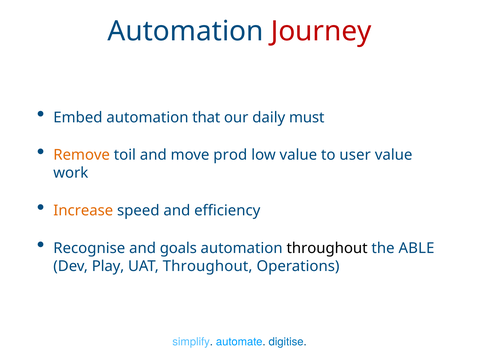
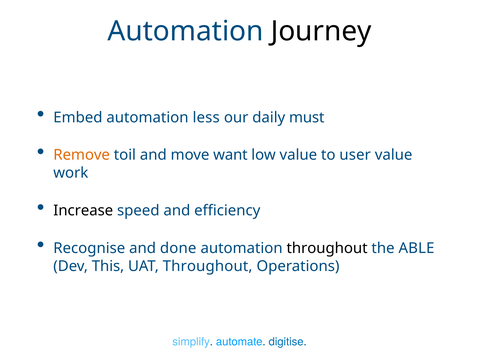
Journey colour: red -> black (321, 31)
that: that -> less (206, 117)
prod: prod -> want (230, 155)
Increase colour: orange -> black (83, 211)
goals: goals -> done (178, 248)
Play: Play -> This (108, 266)
